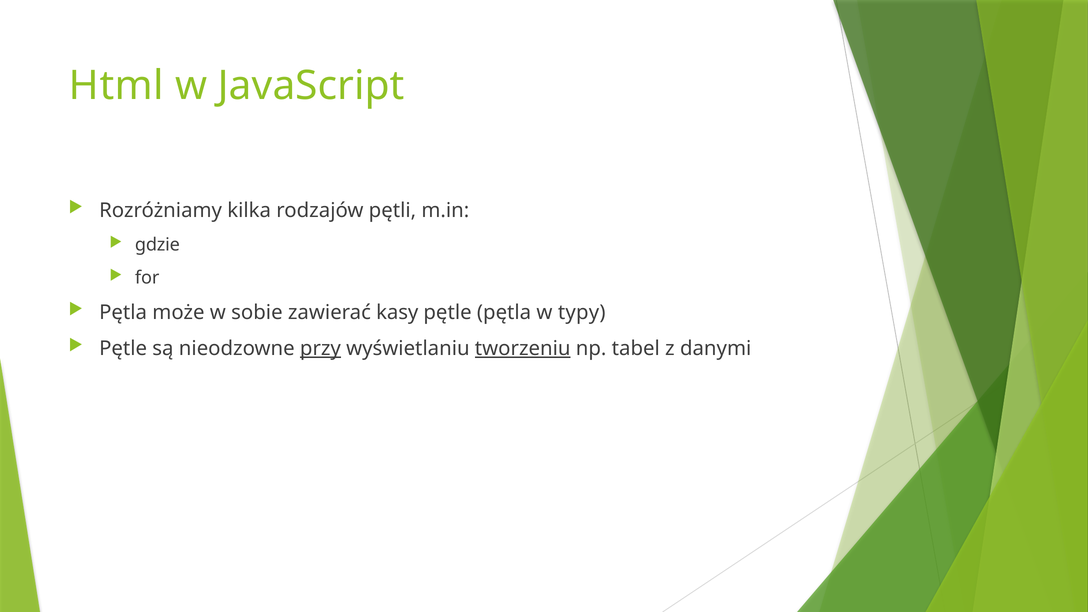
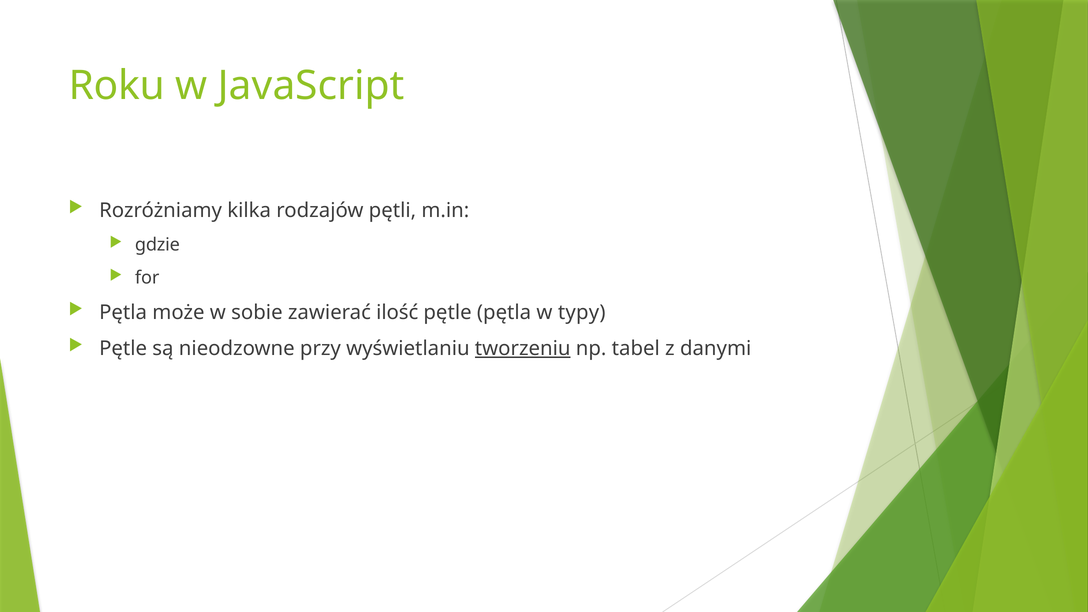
Html: Html -> Roku (117, 86)
kasy: kasy -> ilość (397, 313)
przy underline: present -> none (320, 348)
